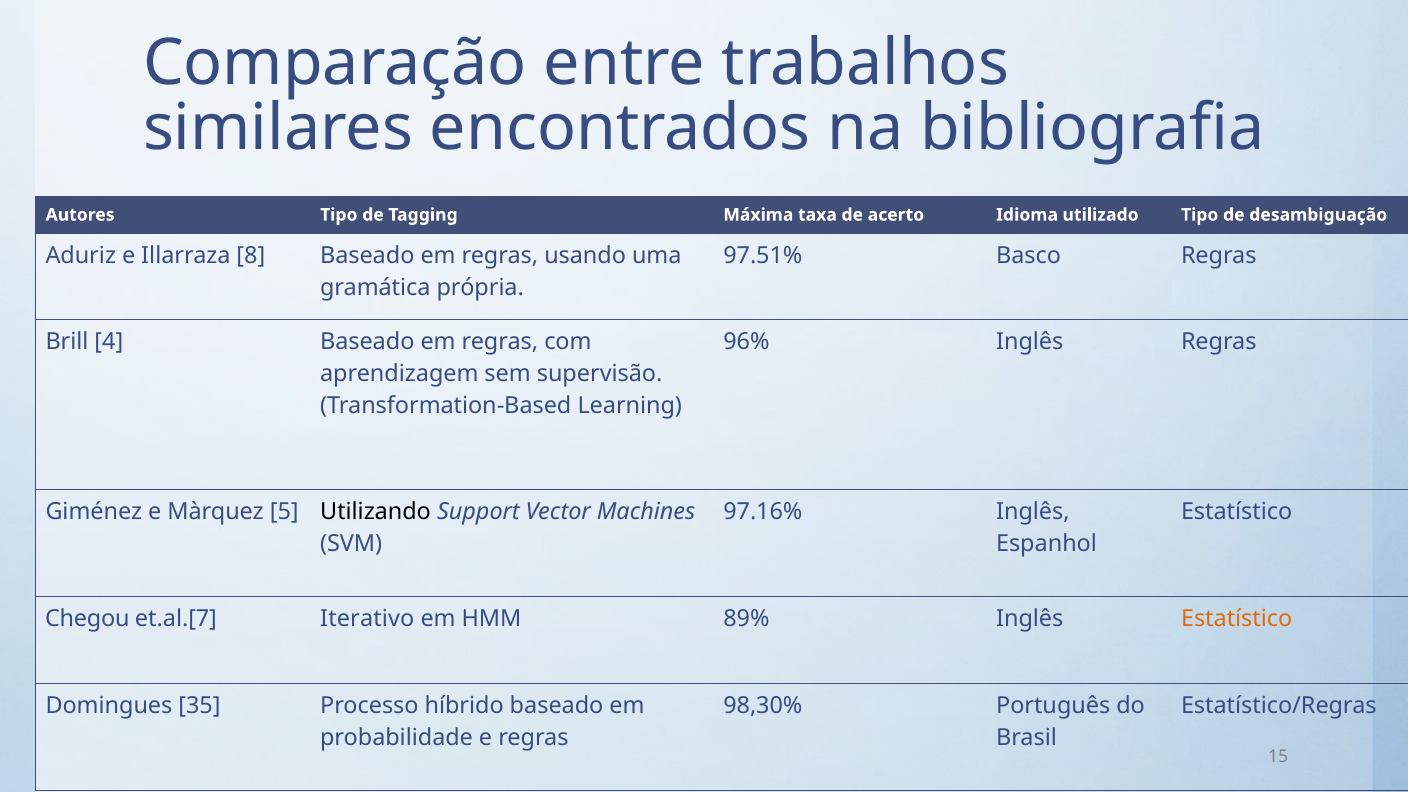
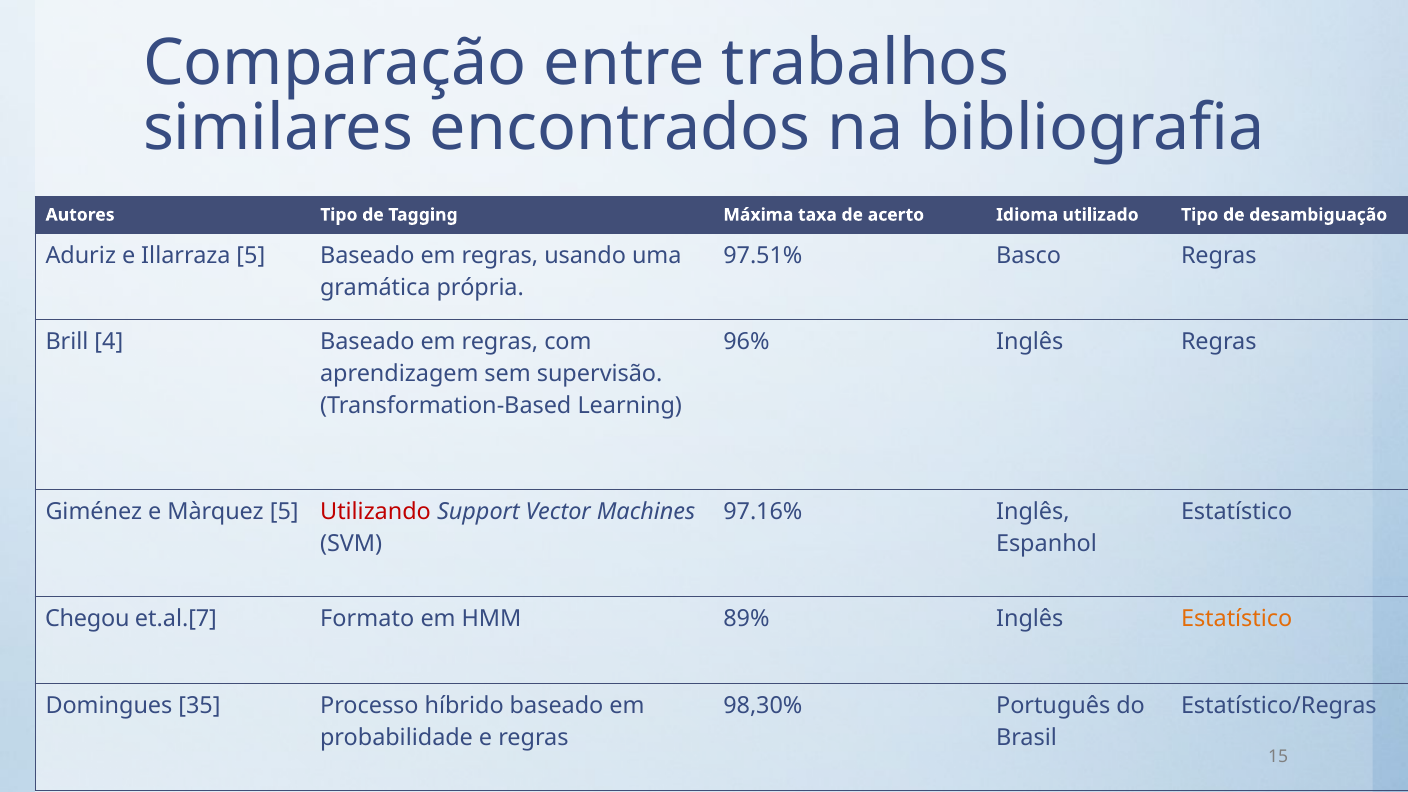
Illarraza 8: 8 -> 5 (251, 256)
Utilizando colour: black -> red (376, 512)
Iterativo: Iterativo -> Formato (367, 619)
